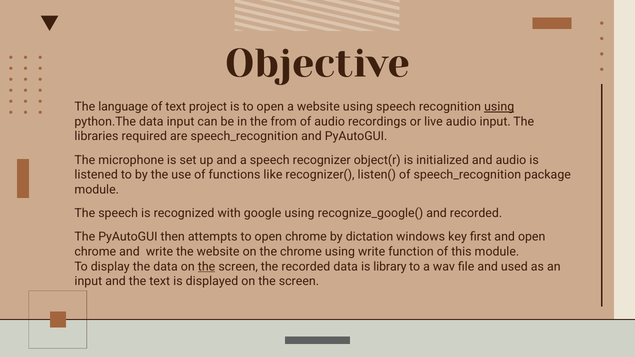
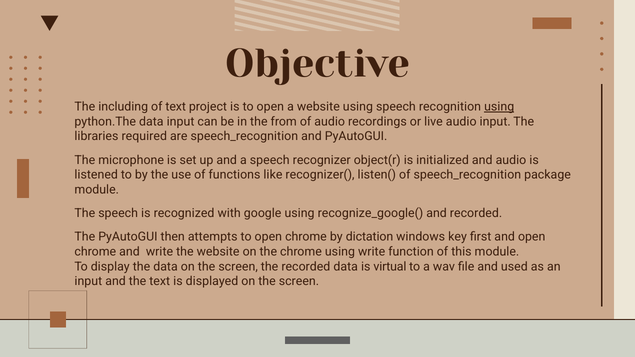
language: language -> including (123, 107)
the underline: present -> none (207, 267)
library: library -> virtual (390, 267)
